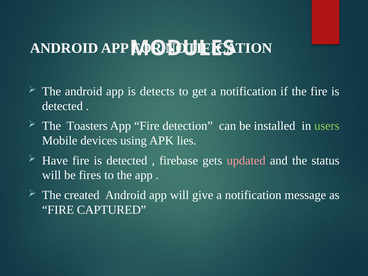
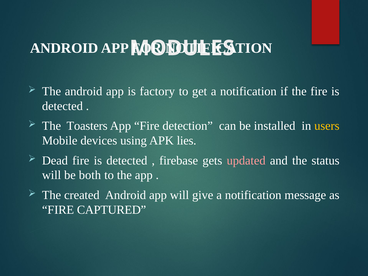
detects: detects -> factory (157, 91)
users colour: light green -> yellow (327, 126)
Have: Have -> Dead (55, 160)
fires: fires -> both (90, 175)
